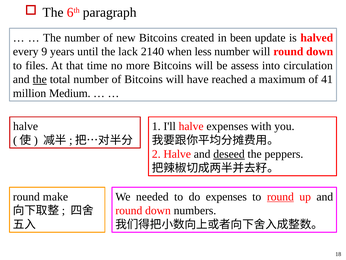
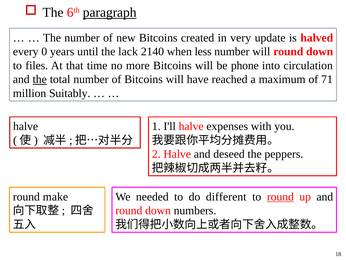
paragraph underline: none -> present (110, 12)
been: been -> very (241, 38)
9: 9 -> 0 (44, 52)
assess: assess -> phone (245, 65)
41: 41 -> 71 (327, 79)
Medium: Medium -> Suitably (70, 93)
deseed underline: present -> none (229, 154)
do expenses: expenses -> different (226, 196)
